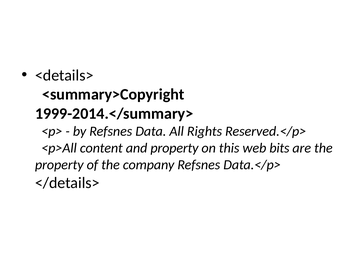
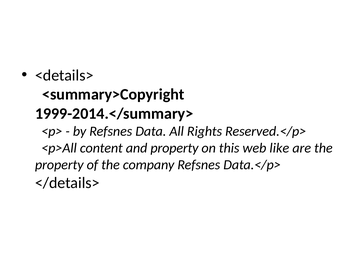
bits: bits -> like (279, 148)
